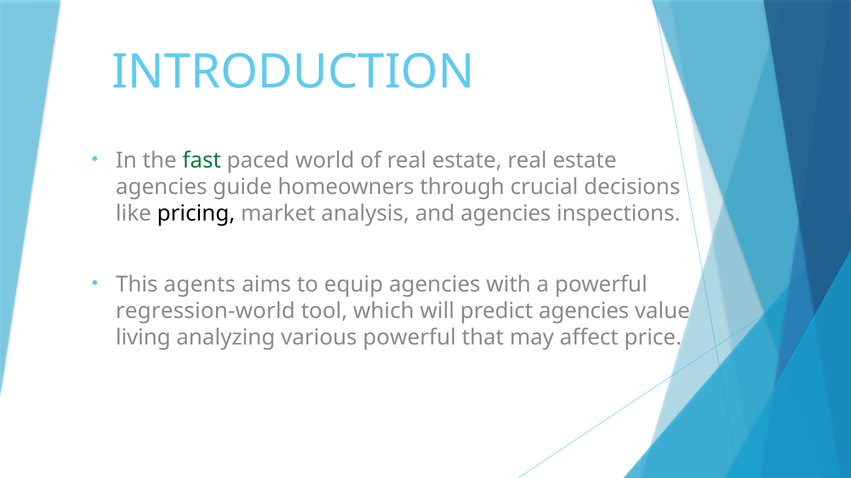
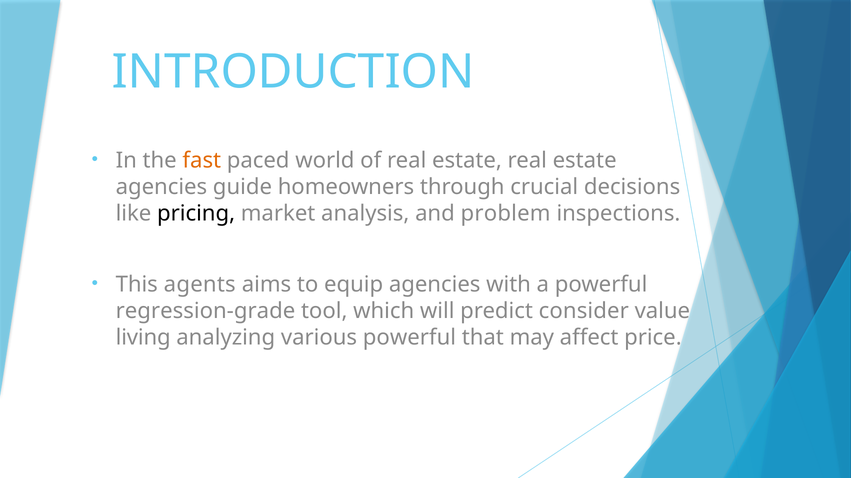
fast colour: green -> orange (202, 161)
and agencies: agencies -> problem (506, 214)
regression-world: regression-world -> regression-grade (205, 311)
predict agencies: agencies -> consider (584, 311)
